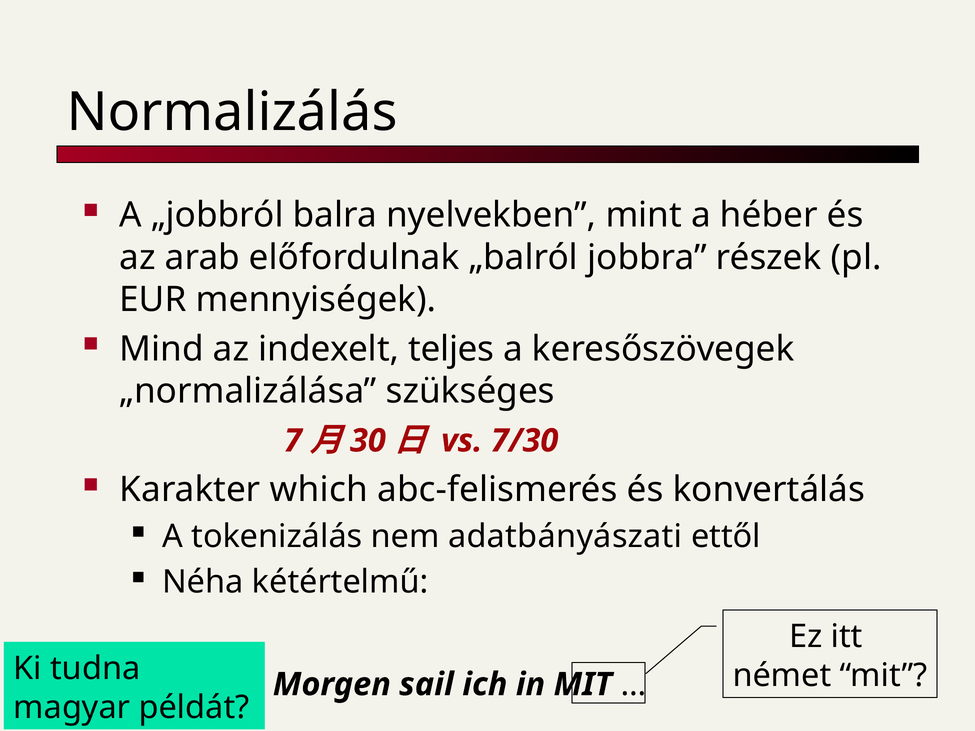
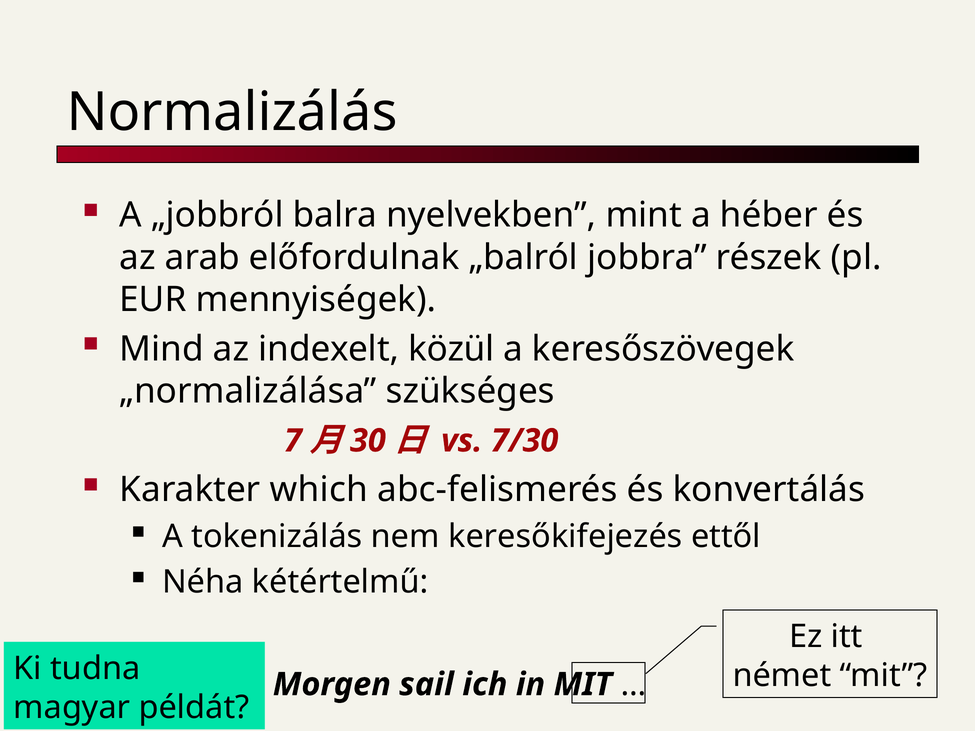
teljes: teljes -> közül (451, 349)
adatbányászati: adatbányászati -> keresőkifejezés (565, 537)
